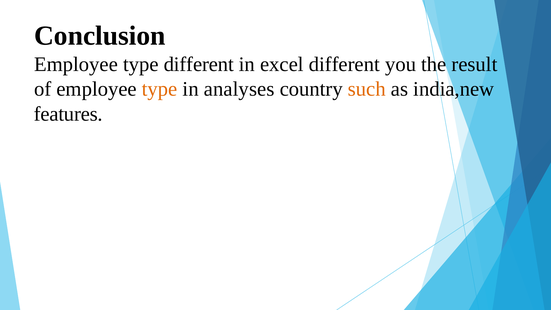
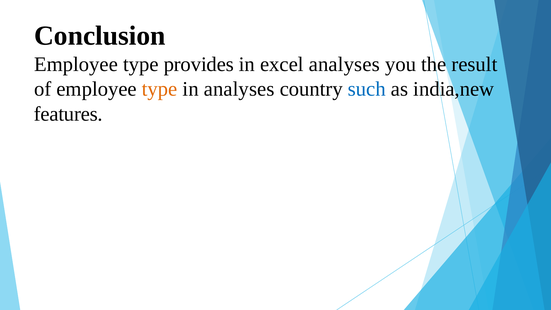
type different: different -> provides (199, 64)
excel different: different -> analyses (344, 64)
such colour: orange -> blue (367, 89)
